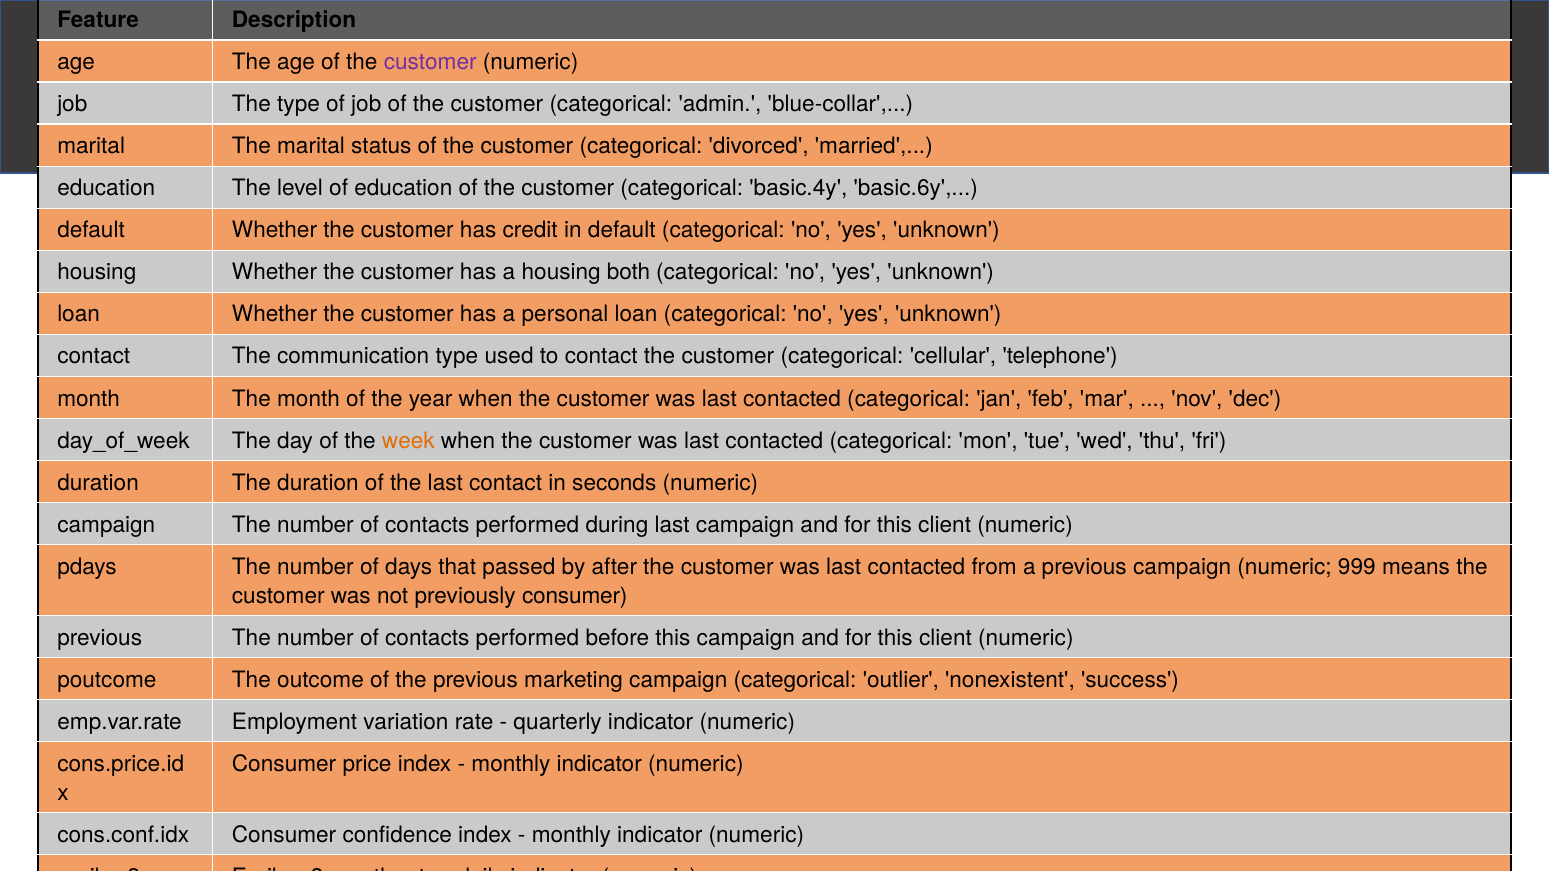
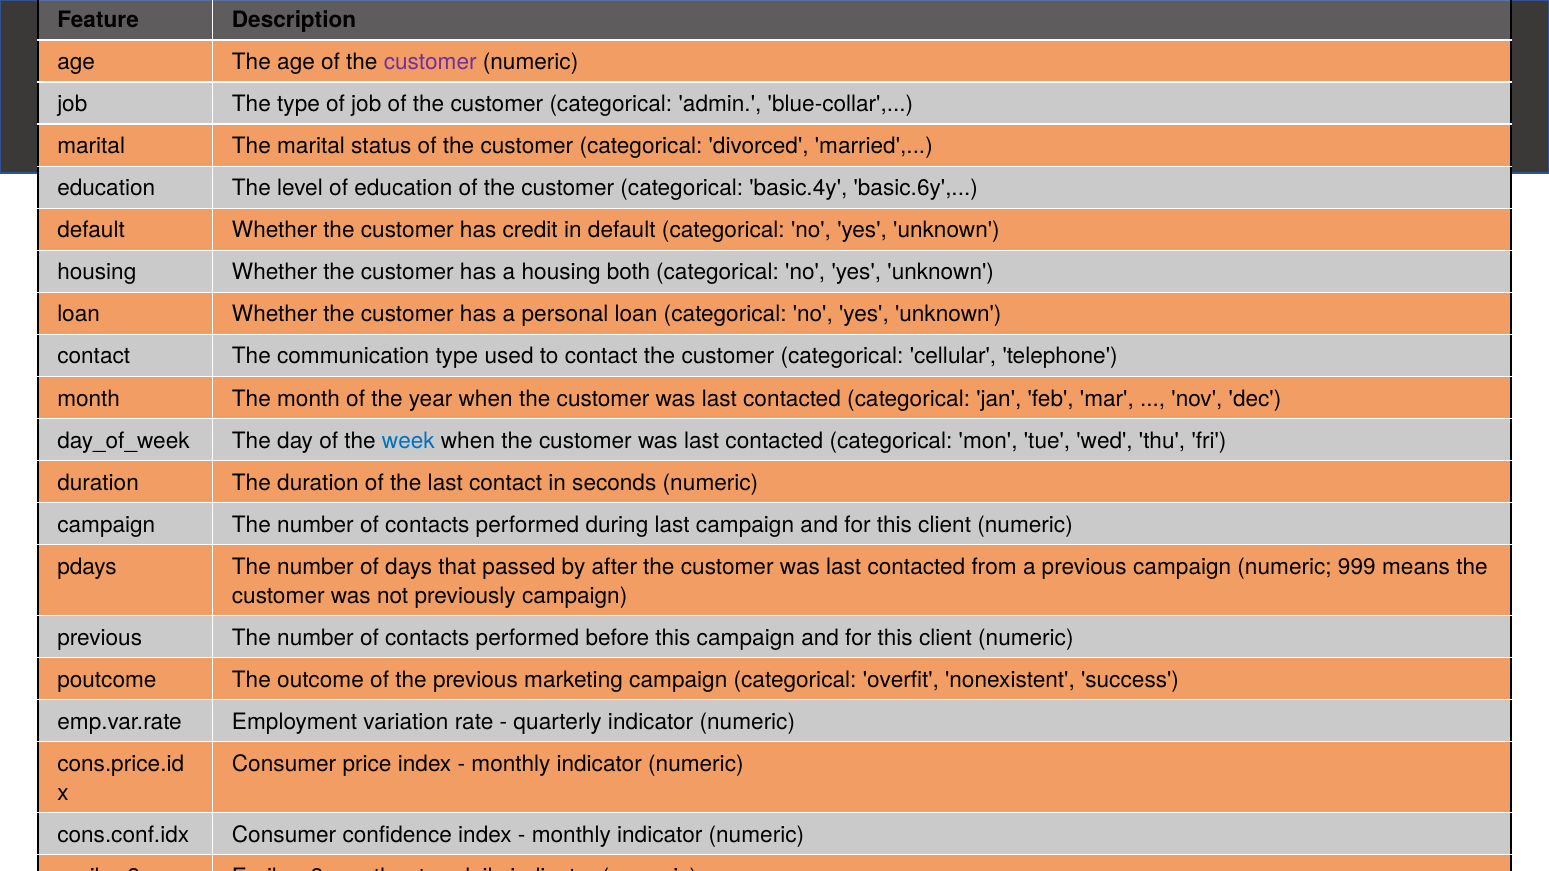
week colour: orange -> blue (408, 441)
previously consumer: consumer -> campaign (575, 596)
outlier: outlier -> overfit (901, 680)
